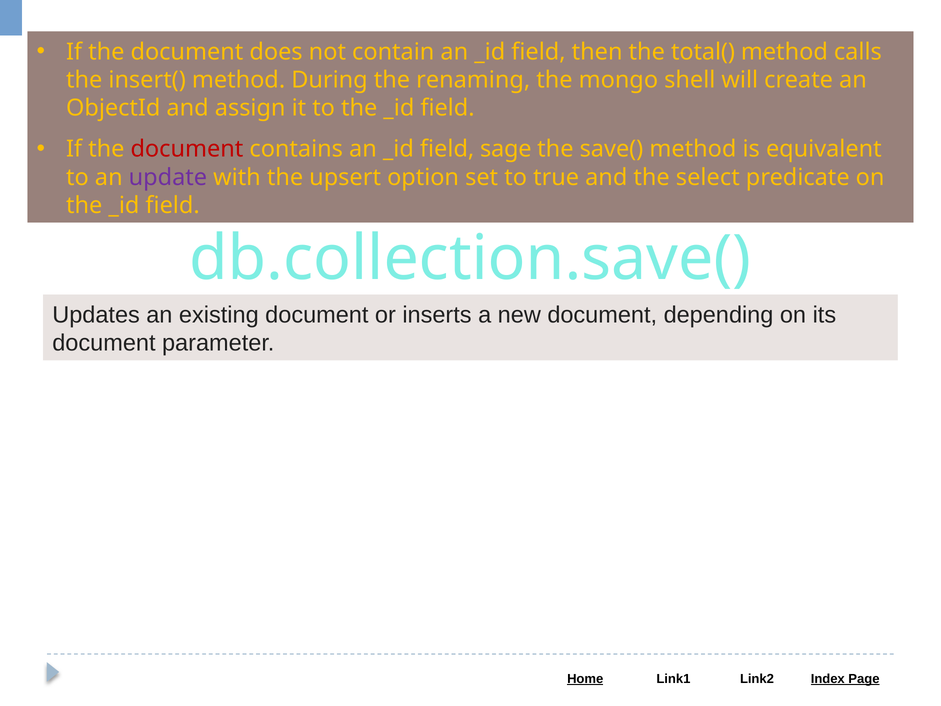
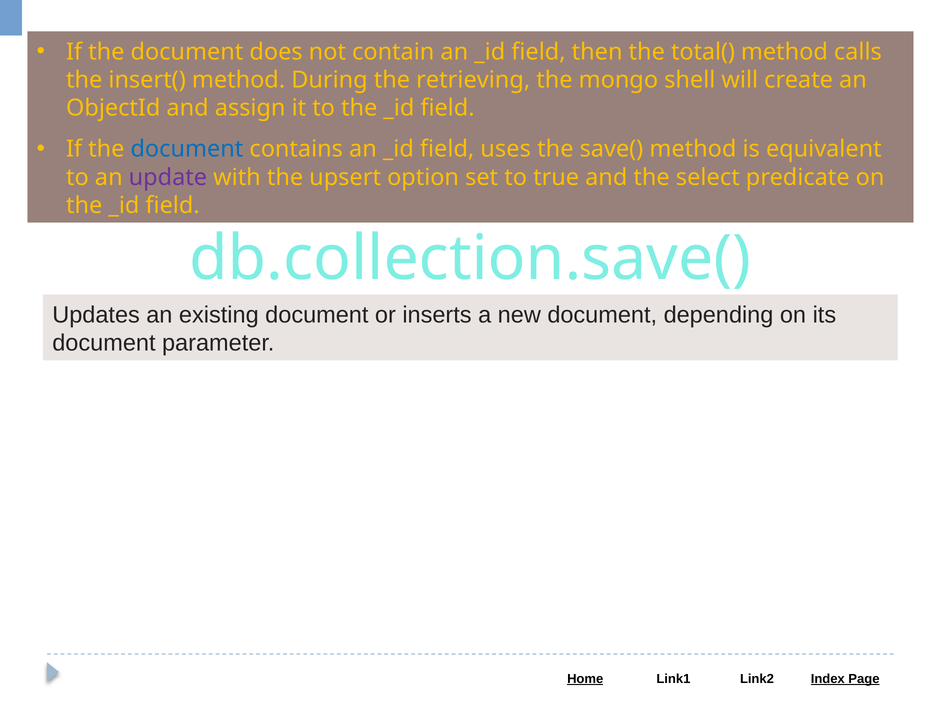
renaming: renaming -> retrieving (473, 80)
document colour: red -> blue (187, 149)
sage: sage -> uses (506, 149)
